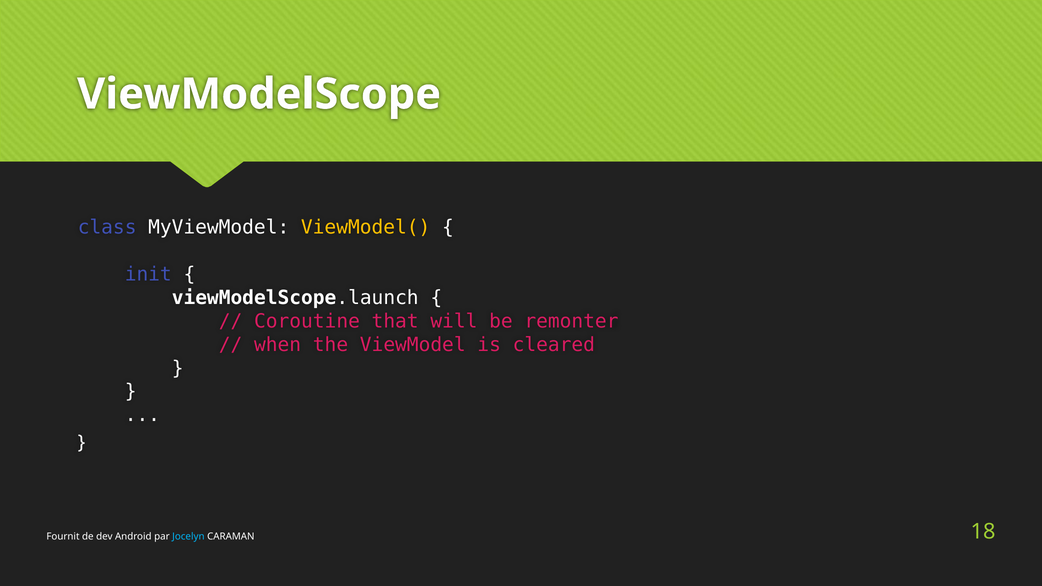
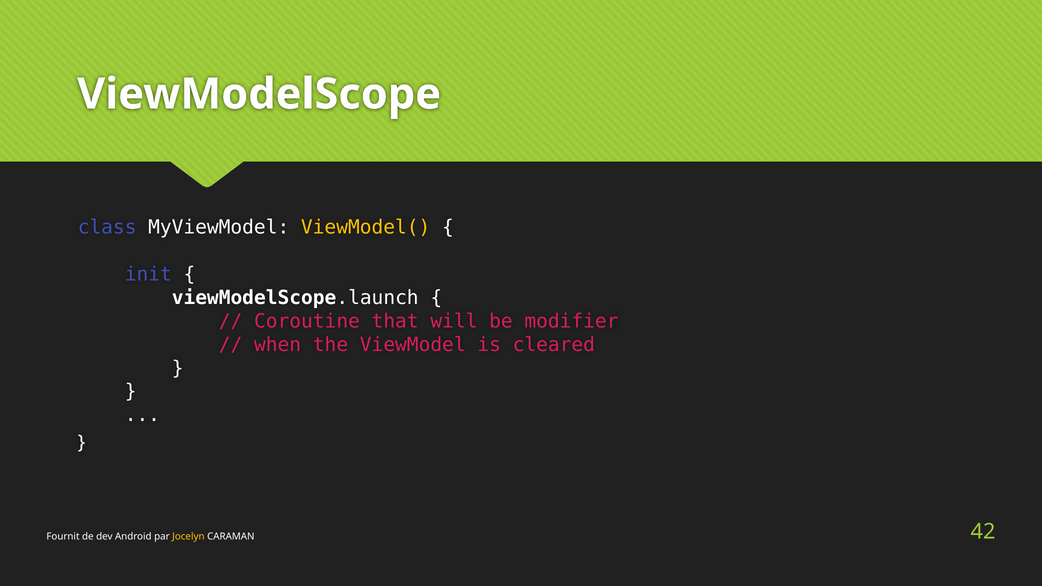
remonter: remonter -> modifier (571, 321)
Jocelyn colour: light blue -> yellow (188, 537)
18: 18 -> 42 (983, 531)
